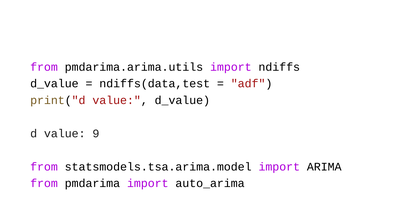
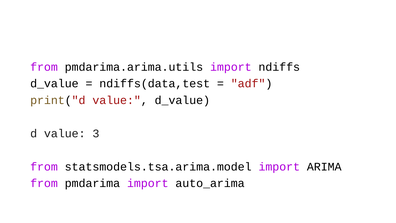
9: 9 -> 3 (96, 133)
